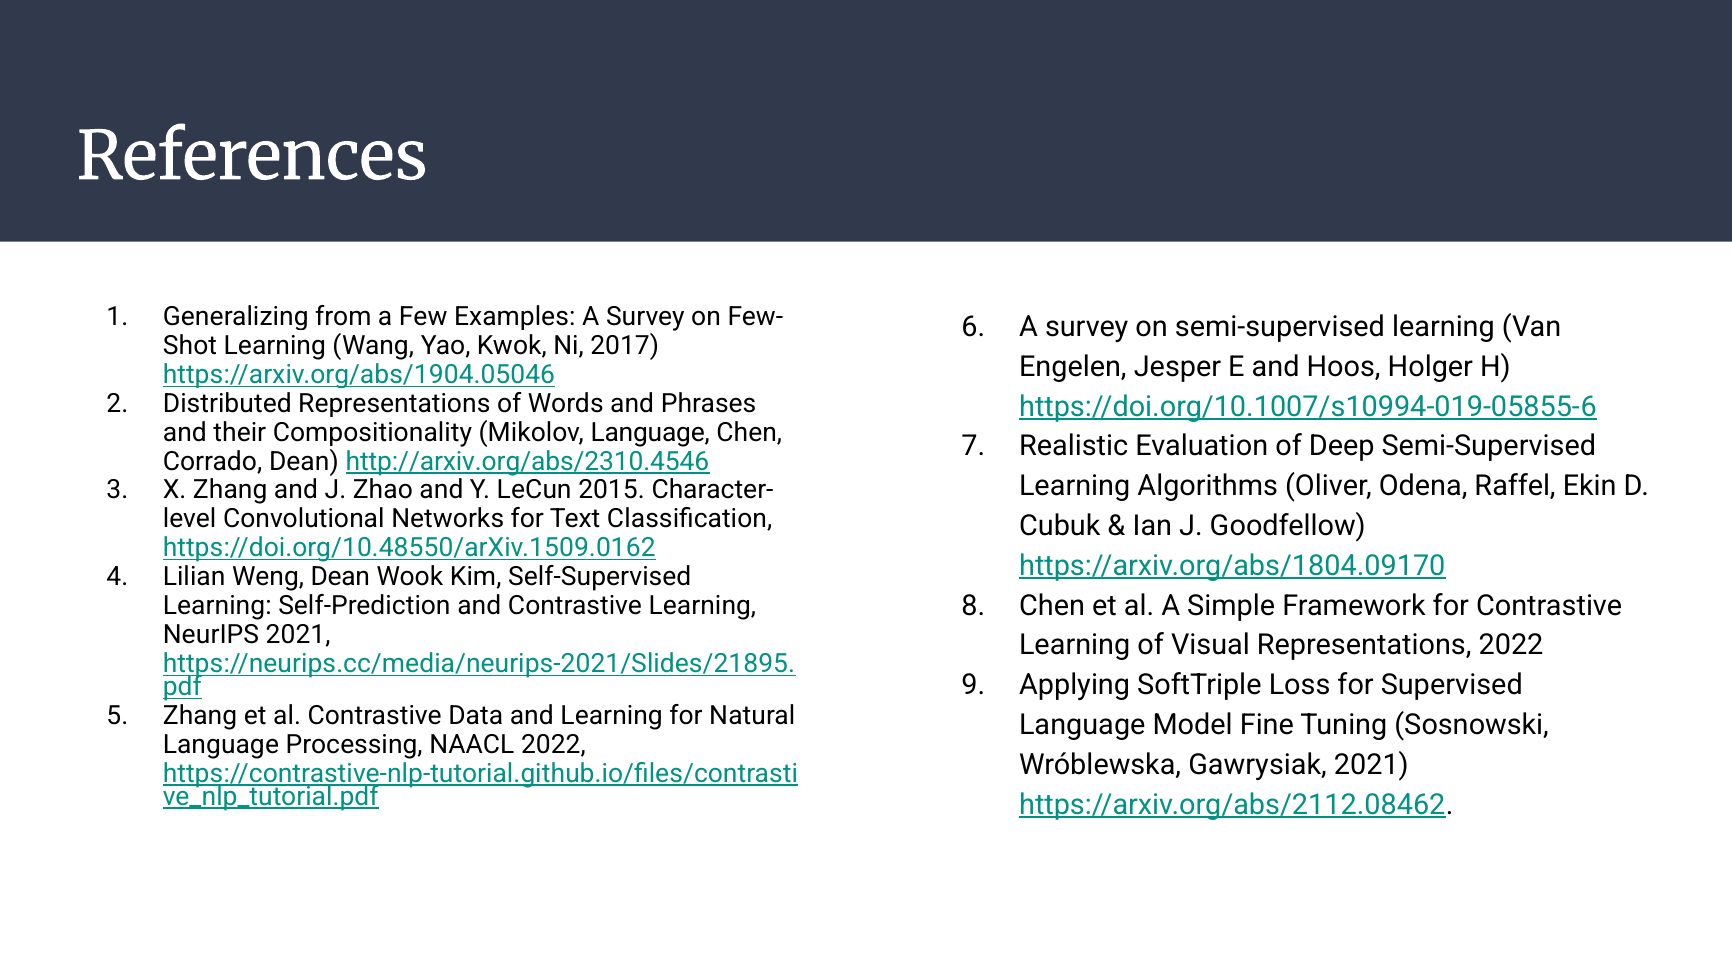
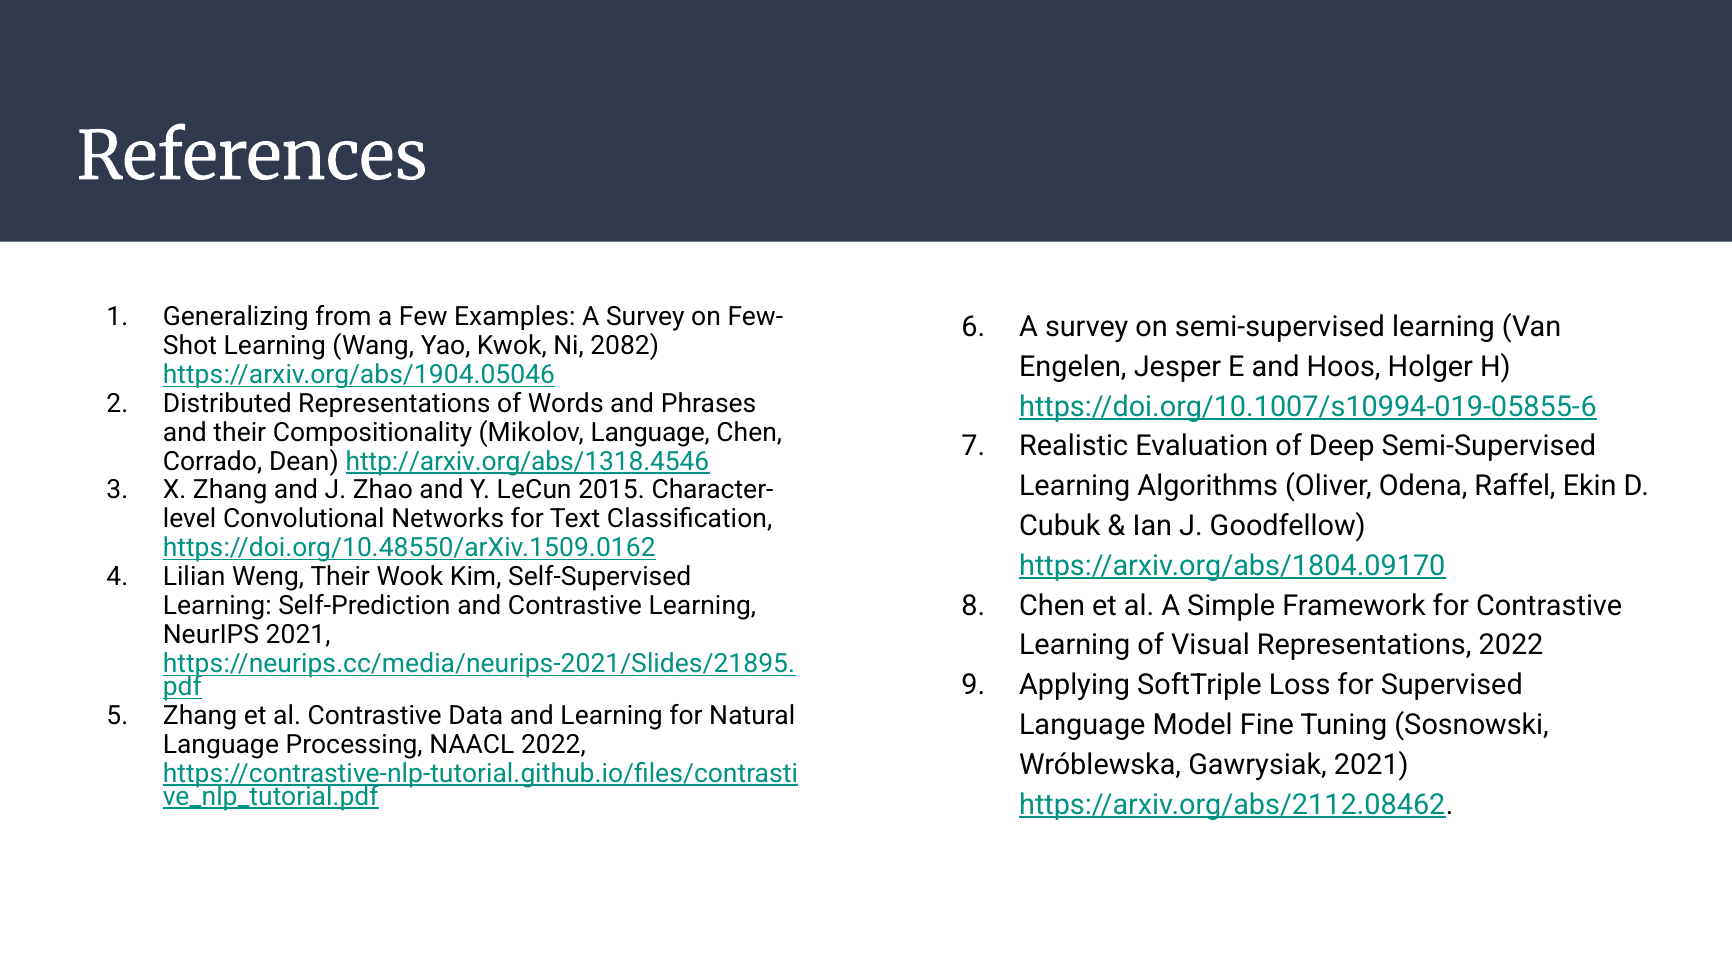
2017: 2017 -> 2082 (625, 346)
http://arxiv.org/abs/2310.4546: http://arxiv.org/abs/2310.4546 -> http://arxiv.org/abs/1318.4546 (528, 462)
Weng Dean: Dean -> Their (340, 577)
